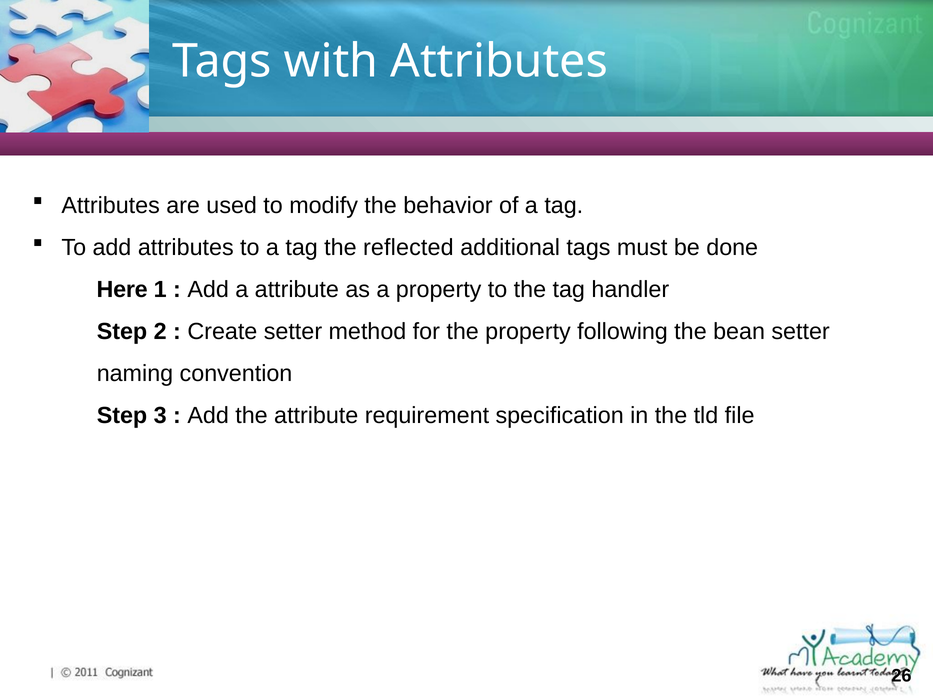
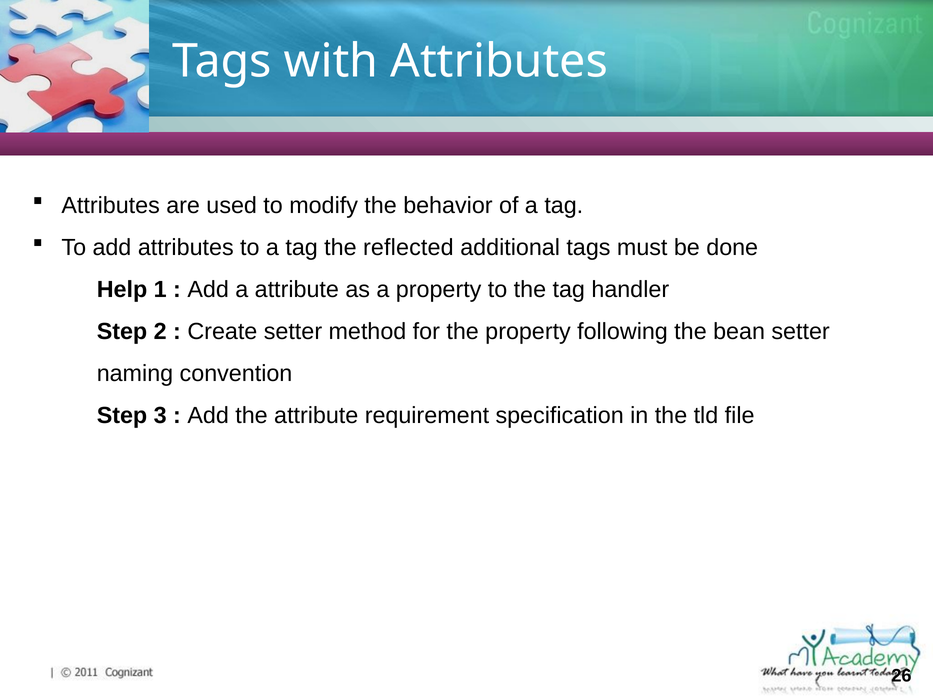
Here: Here -> Help (122, 289)
